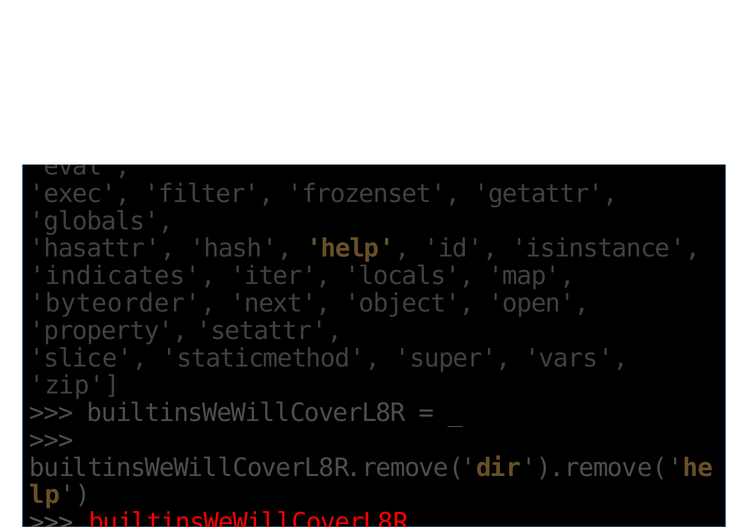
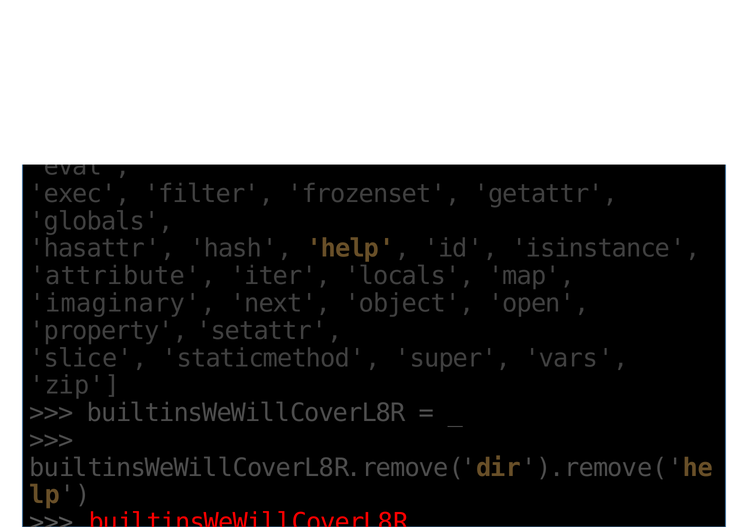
indicates: indicates -> attribute (123, 276)
byteorder: byteorder -> imaginary (123, 304)
